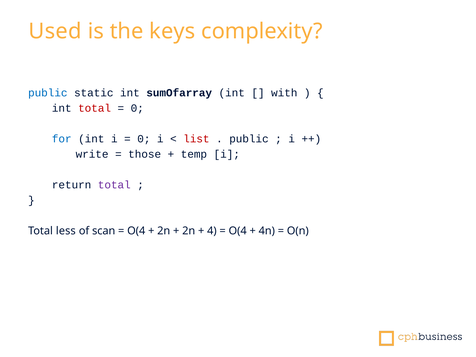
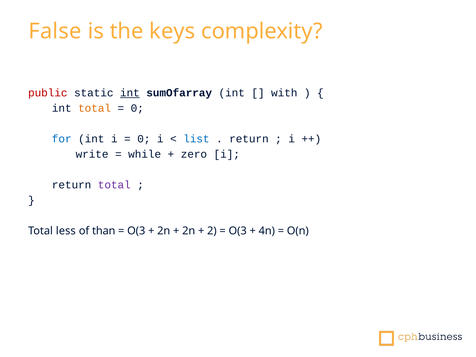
Used: Used -> False (55, 31)
public colour: blue -> red (48, 93)
int underline: none -> present (130, 93)
total colour: red -> orange (95, 108)
list colour: red -> blue (196, 139)
public: public -> return (249, 139)
those: those -> while (145, 154)
temp: temp -> zero (194, 154)
scan: scan -> than (104, 231)
O(4: O(4 -> O(3 (136, 231)
4: 4 -> 2 (212, 231)
O(4: O(4 -> O(3 (238, 231)
